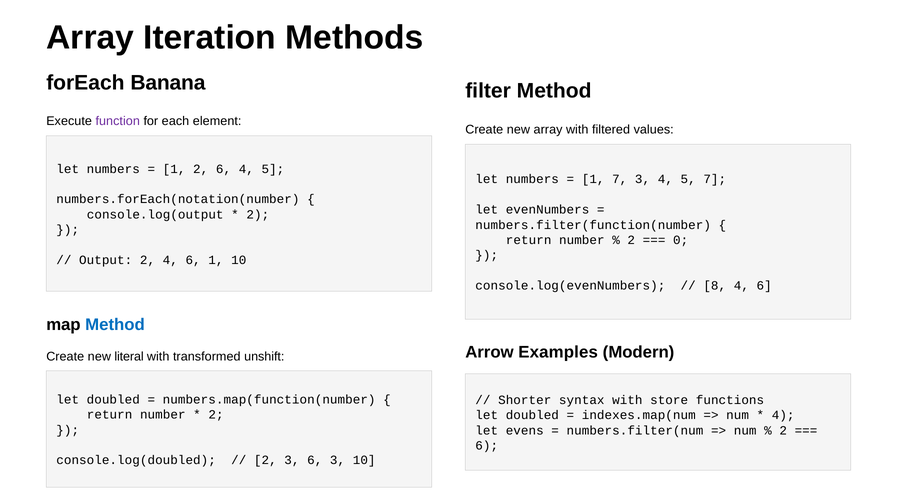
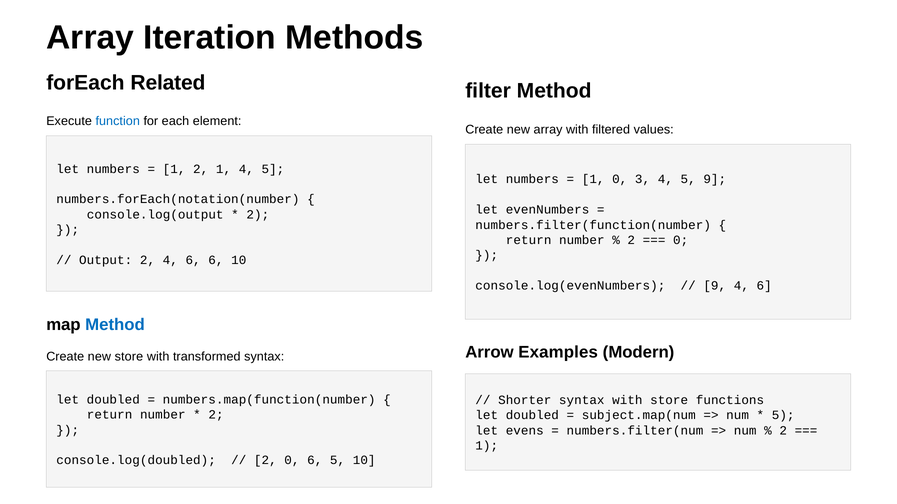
Banana: Banana -> Related (168, 83)
function colour: purple -> blue (118, 121)
2 6: 6 -> 1 (223, 169)
1 7: 7 -> 0 (620, 180)
5 7: 7 -> 9 (715, 180)
6 1: 1 -> 6 (216, 260)
8: 8 -> 9 (715, 286)
new literal: literal -> store (129, 357)
transformed unshift: unshift -> syntax (264, 357)
indexes.map(num: indexes.map(num -> subject.map(num (639, 416)
4: 4 -> 5 (783, 416)
6: 6 -> 1 (487, 446)
2 3: 3 -> 0 (292, 461)
6 3: 3 -> 5 (338, 461)
